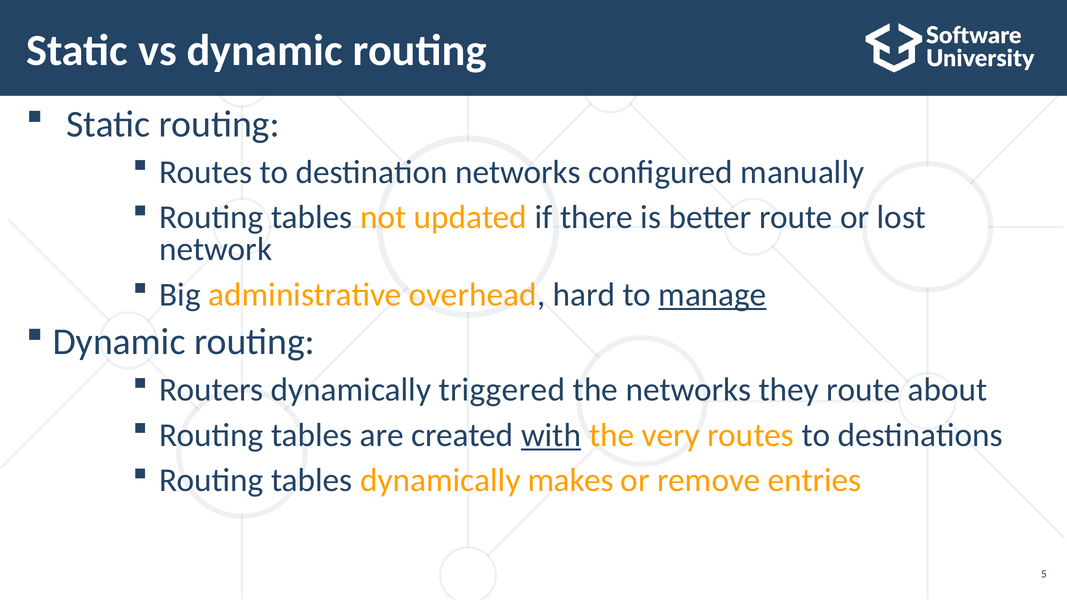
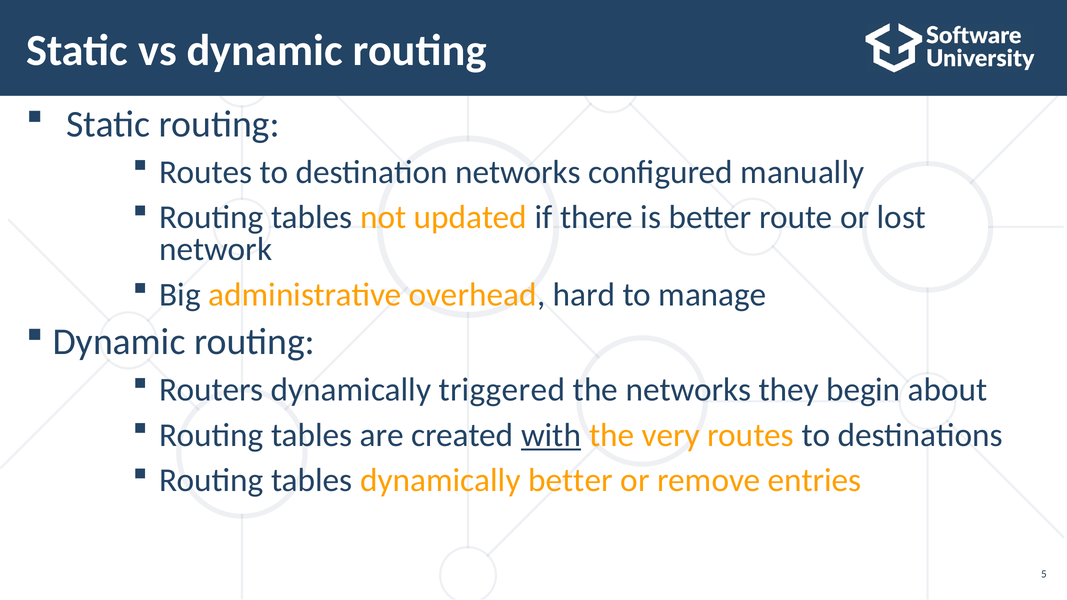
manage underline: present -> none (712, 295)
they route: route -> begin (863, 390)
dynamically makes: makes -> better (570, 481)
